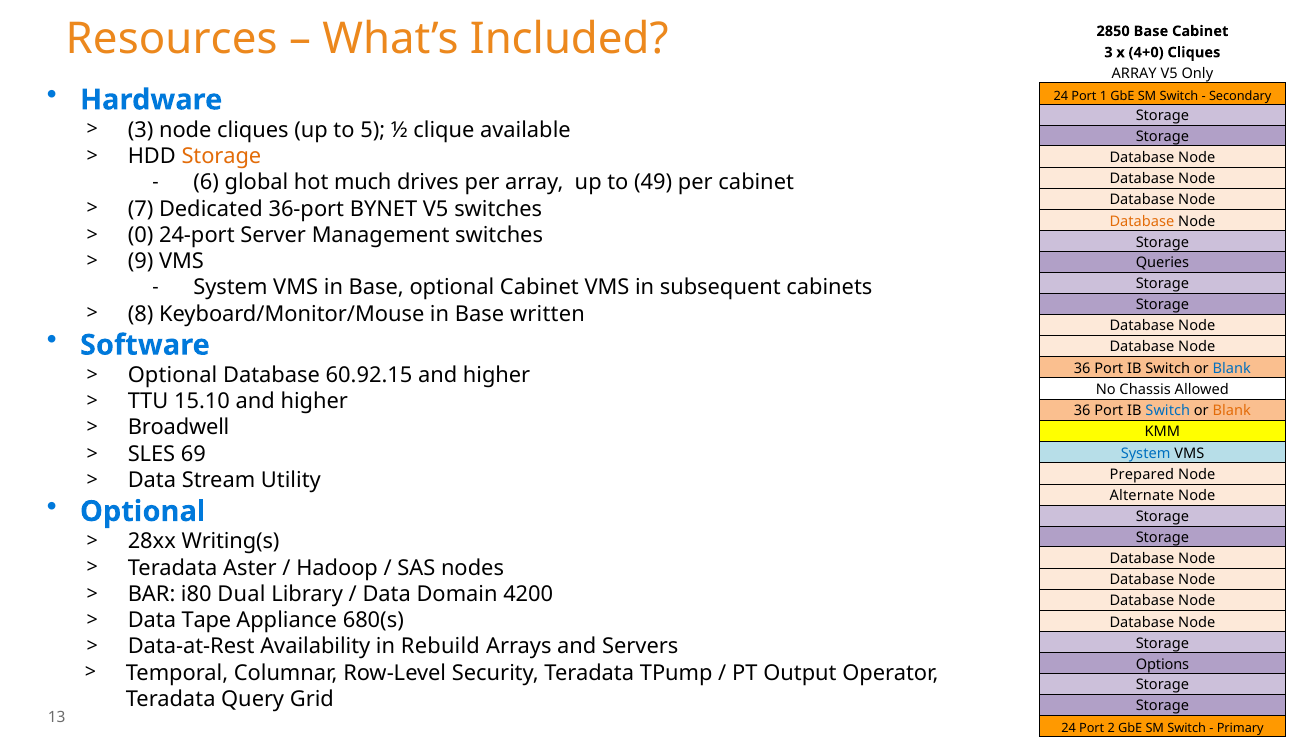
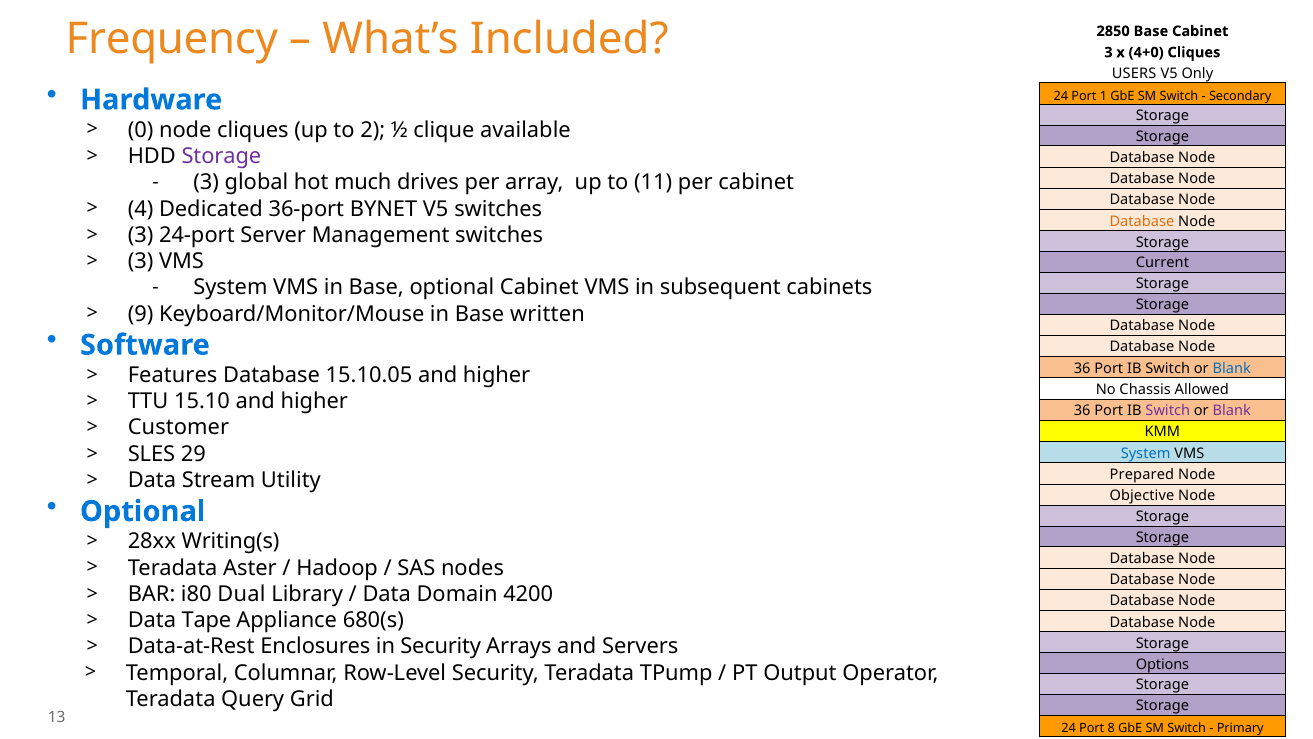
Resources: Resources -> Frequency (172, 39)
ARRAY: ARRAY -> USERS (1134, 74)
3: 3 -> 0 (141, 130)
5: 5 -> 2 (373, 130)
Storage colour: orange -> purple (221, 156)
6: 6 -> 3 (206, 182)
49: 49 -> 11 (653, 182)
7: 7 -> 4 (141, 209)
0: 0 -> 3 (141, 235)
9: 9 -> 3 (141, 261)
Queries: Queries -> Current (1162, 263)
8: 8 -> 9 (141, 314)
Optional: Optional -> Features (173, 375)
60.92.15: 60.92.15 -> 15.10.05 (369, 375)
Switch colour: blue -> purple (1168, 411)
Blank colour: orange -> purple (1232, 411)
Broadwell: Broadwell -> Customer (178, 428)
69: 69 -> 29 (193, 454)
Alternate: Alternate -> Objective (1142, 496)
Availability: Availability -> Enclosures (315, 646)
in Rebuild: Rebuild -> Security (441, 646)
2: 2 -> 8 (1111, 728)
